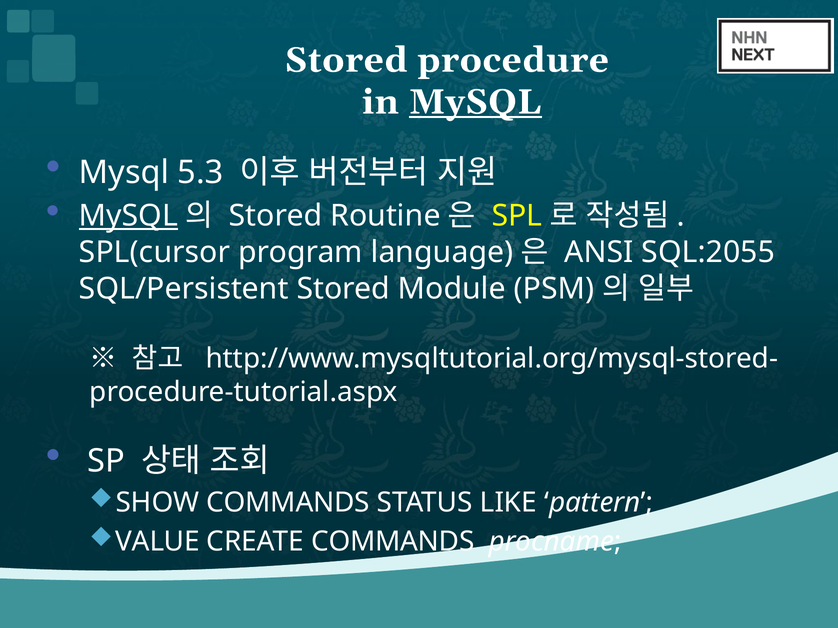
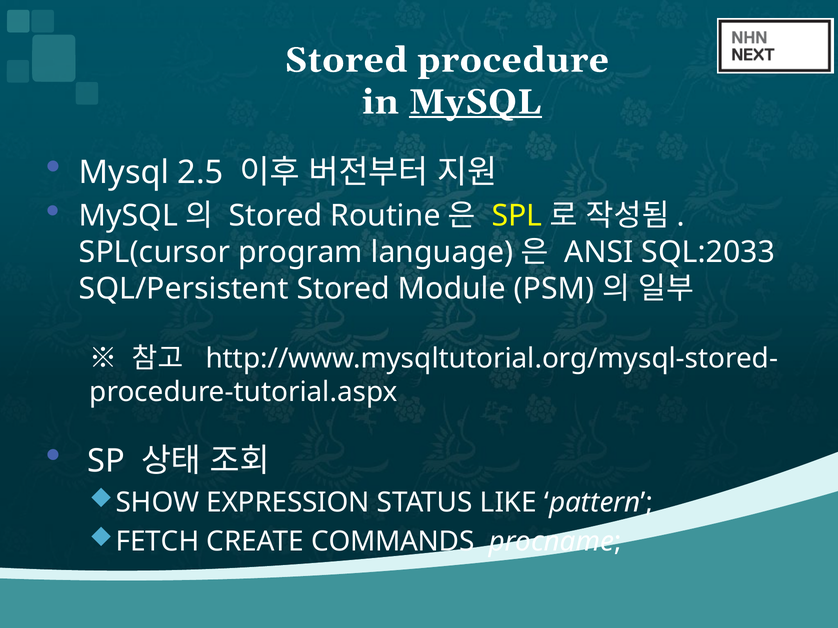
5.3: 5.3 -> 2.5 (200, 173)
MySQL underline: present -> none (128, 216)
SQL:2055: SQL:2055 -> SQL:2033 (708, 253)
SHOW COMMANDS: COMMANDS -> EXPRESSION (288, 503)
VALUE: VALUE -> FETCH (157, 542)
